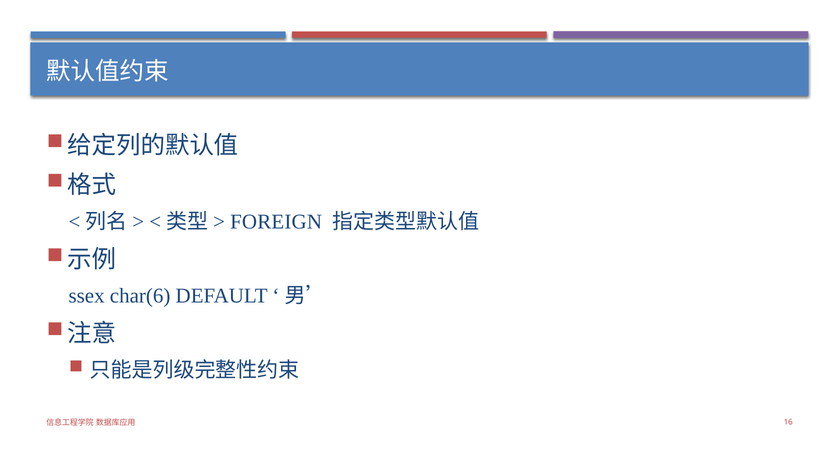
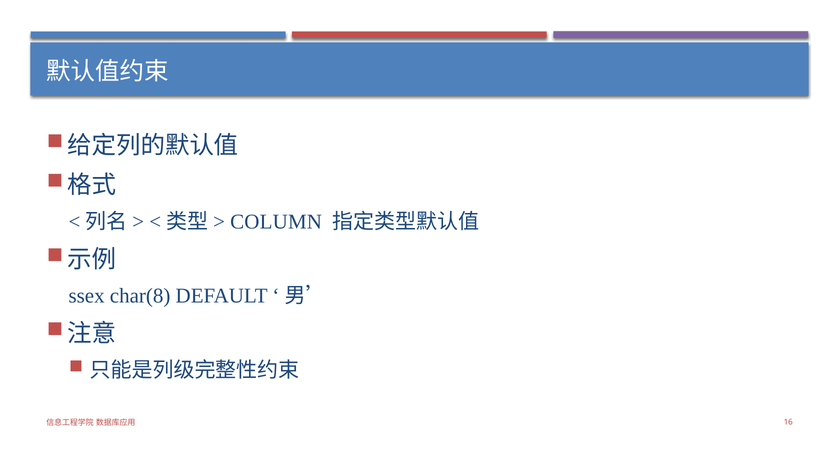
FOREIGN: FOREIGN -> COLUMN (276, 222)
char(6: char(6 -> char(8 (140, 296)
